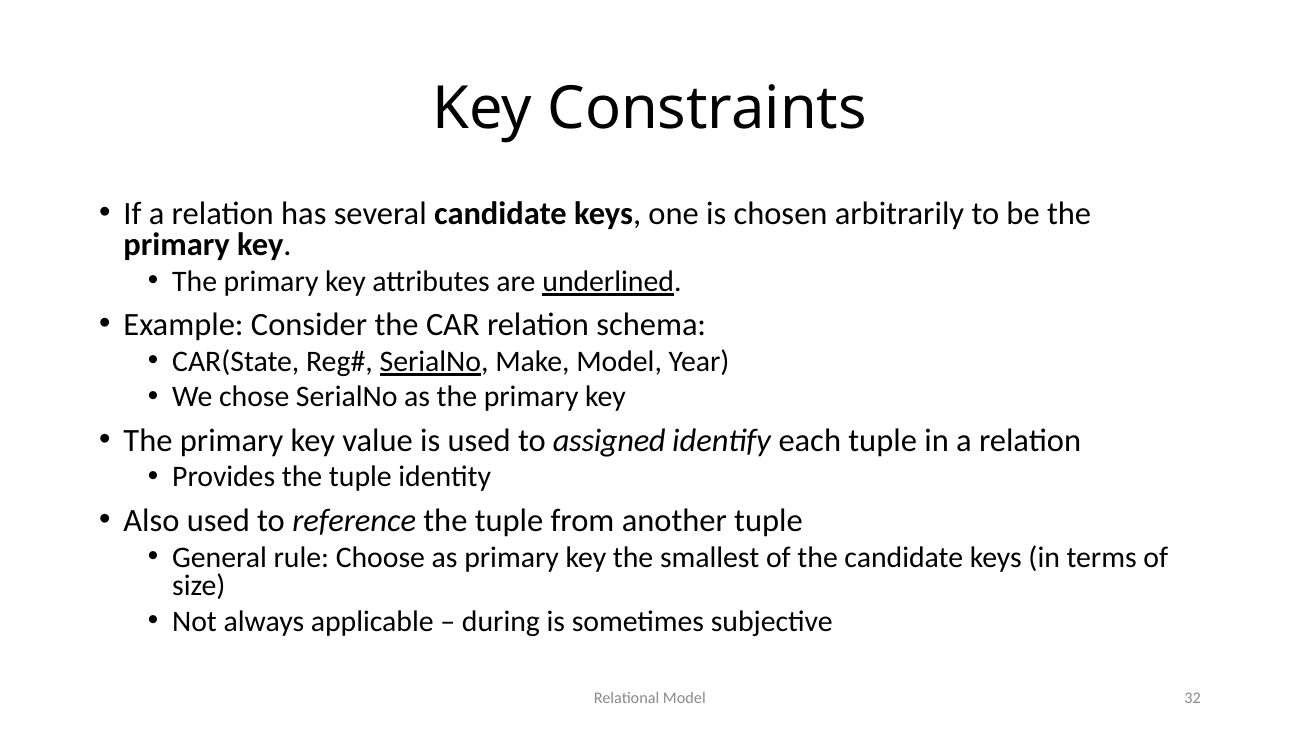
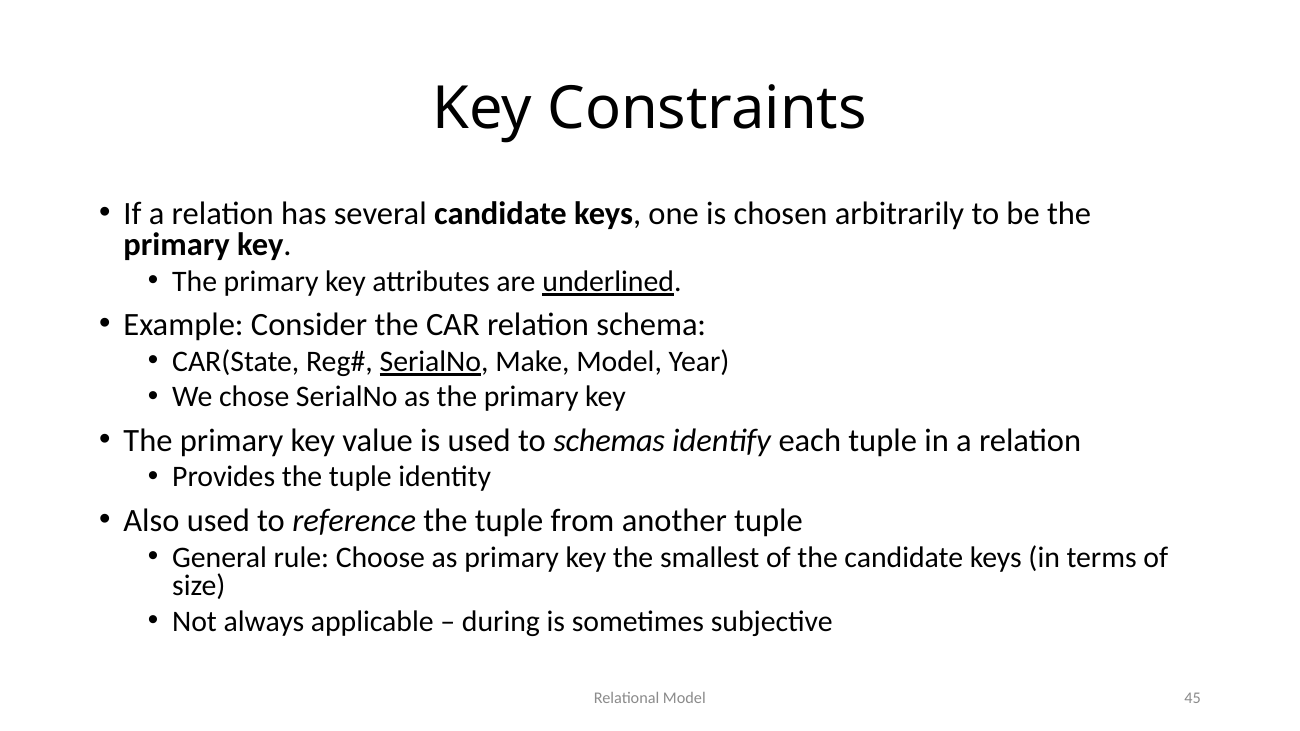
assigned: assigned -> schemas (609, 441)
32: 32 -> 45 (1193, 698)
